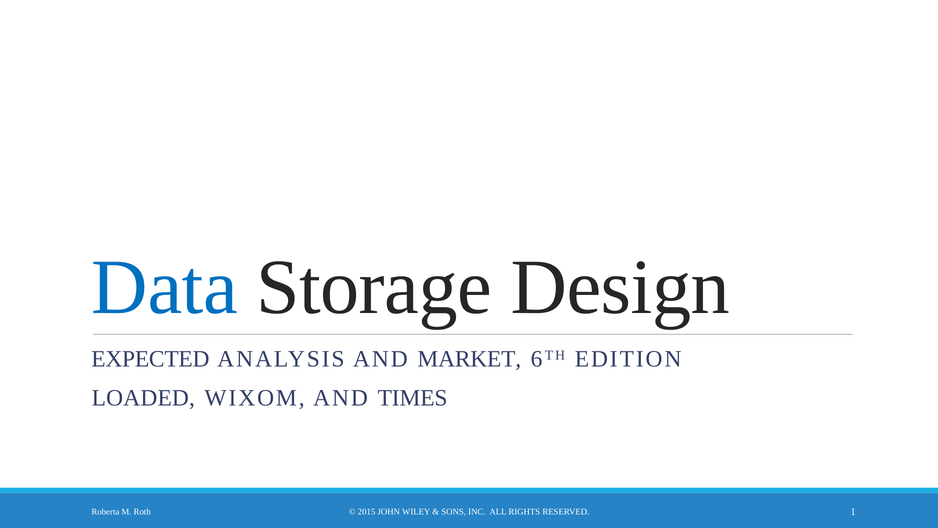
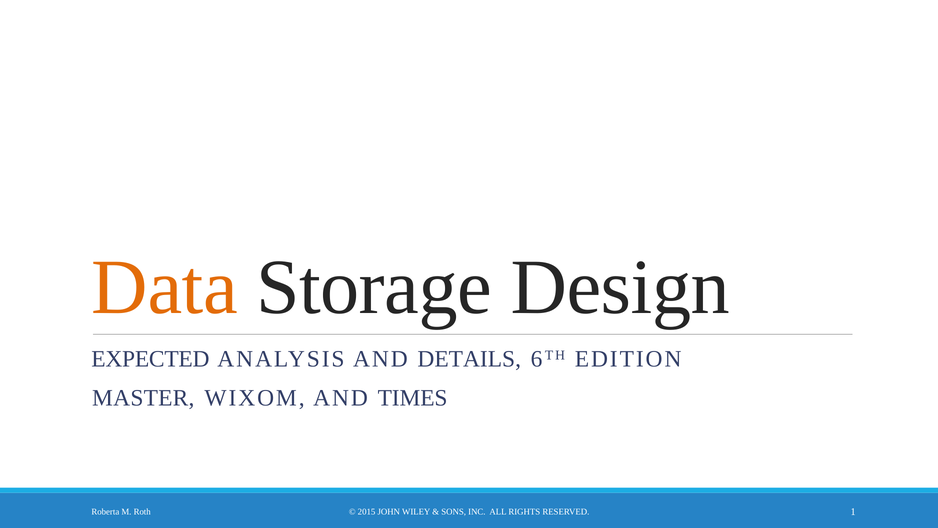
Data colour: blue -> orange (165, 287)
MARKET: MARKET -> DETAILS (469, 359)
LOADED: LOADED -> MASTER (143, 398)
